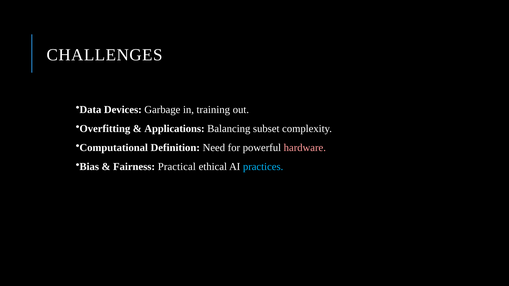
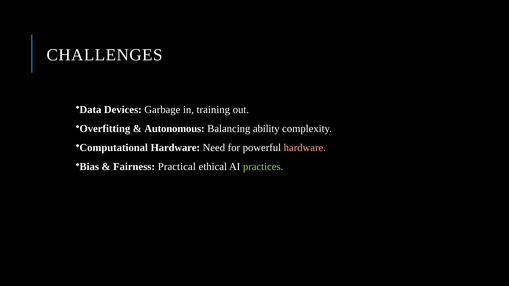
Applications: Applications -> Autonomous (174, 129)
subset: subset -> ability (266, 129)
Computational Definition: Definition -> Hardware (175, 148)
practices colour: light blue -> light green (263, 167)
